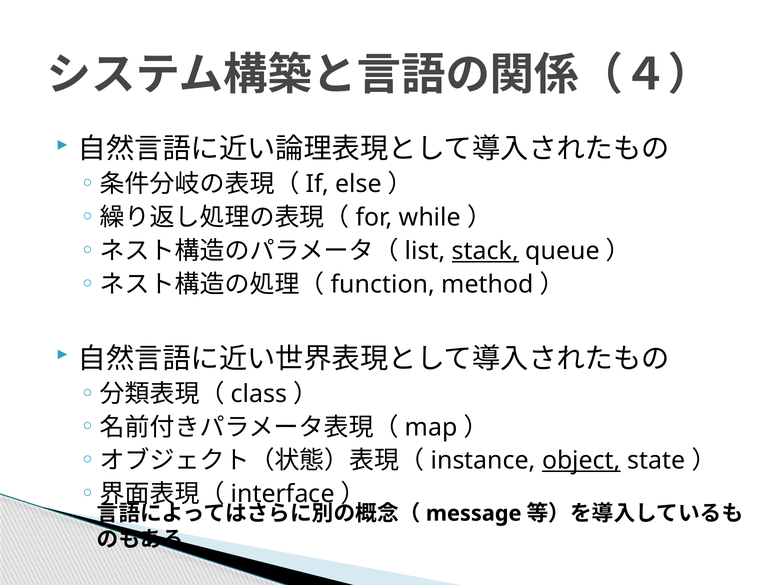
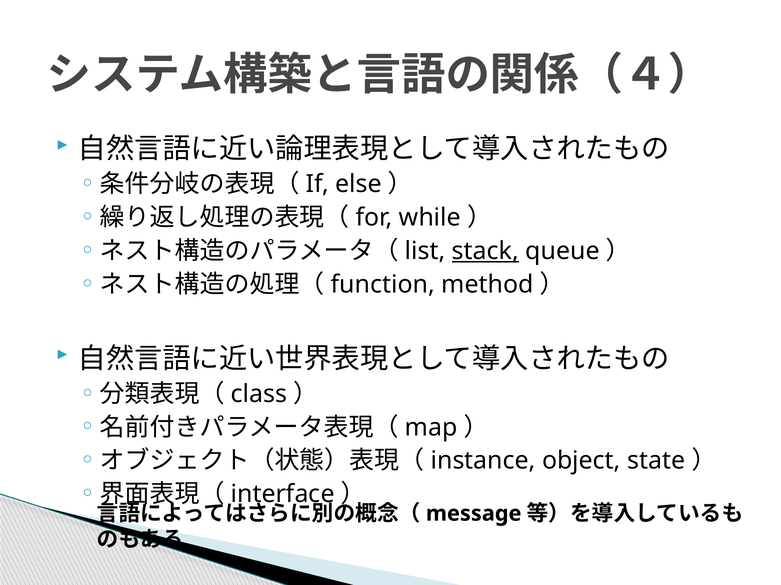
object underline: present -> none (581, 461)
